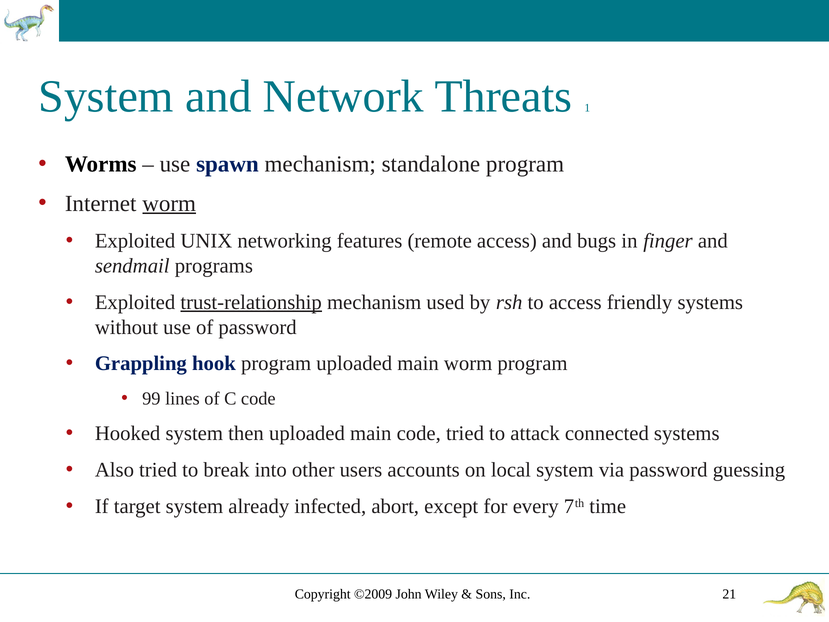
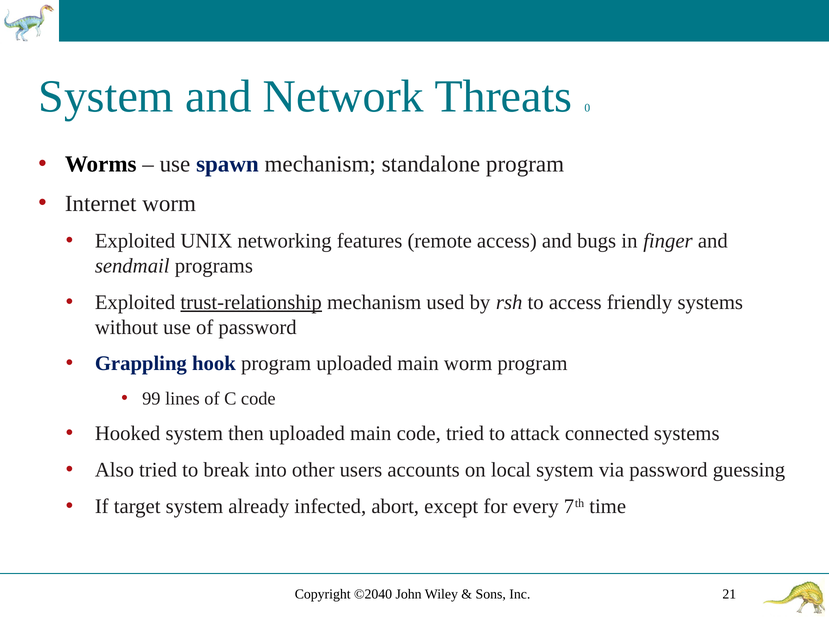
1: 1 -> 0 (587, 108)
worm underline: present -> none (169, 203)
©2009: ©2009 -> ©2040 (373, 594)
